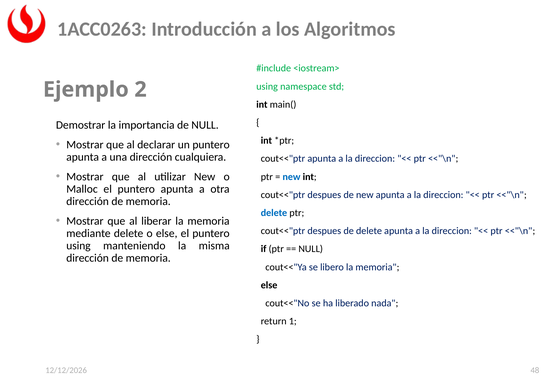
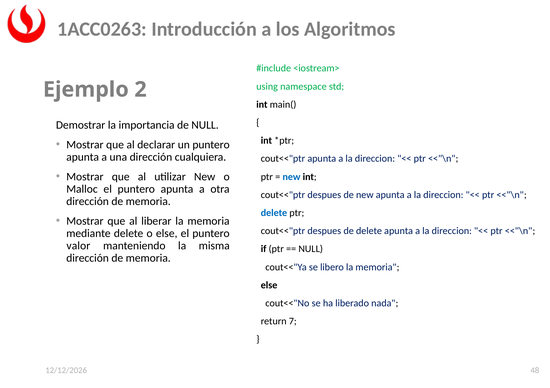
using: using -> valor (78, 246)
1: 1 -> 7 (293, 321)
